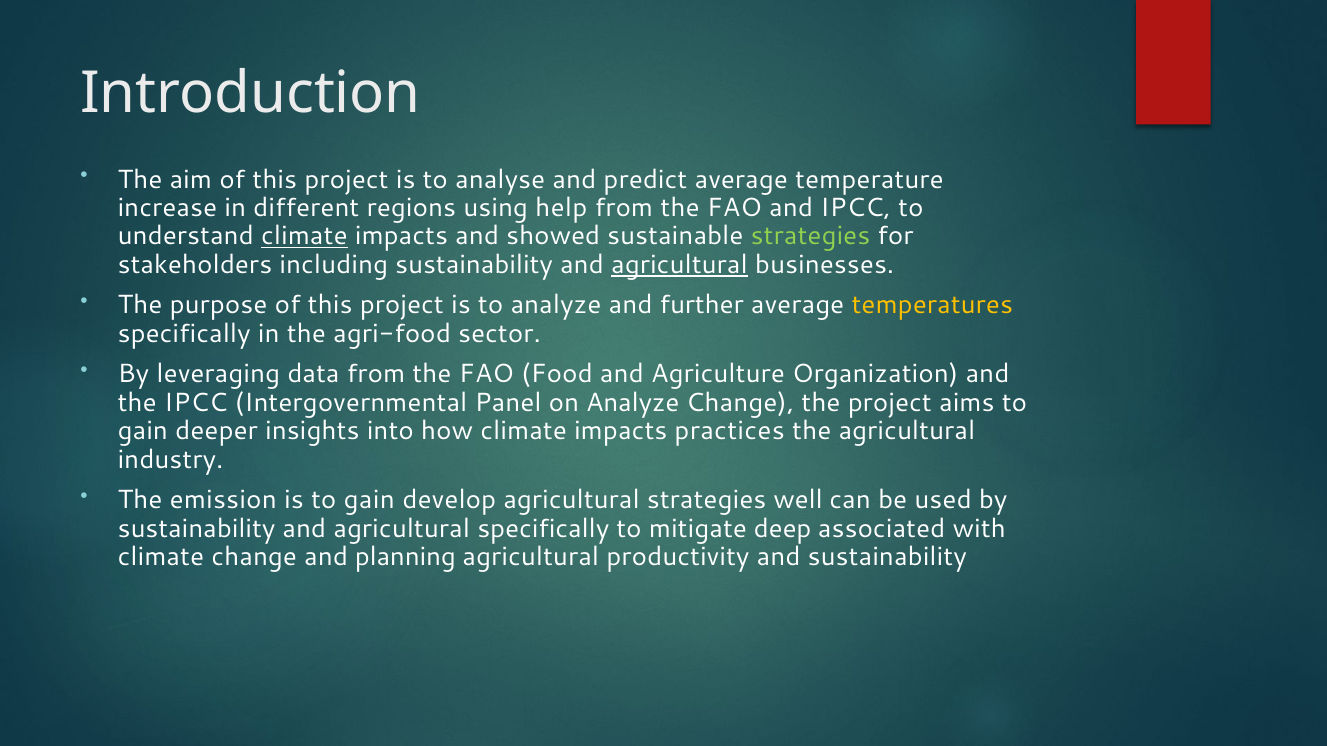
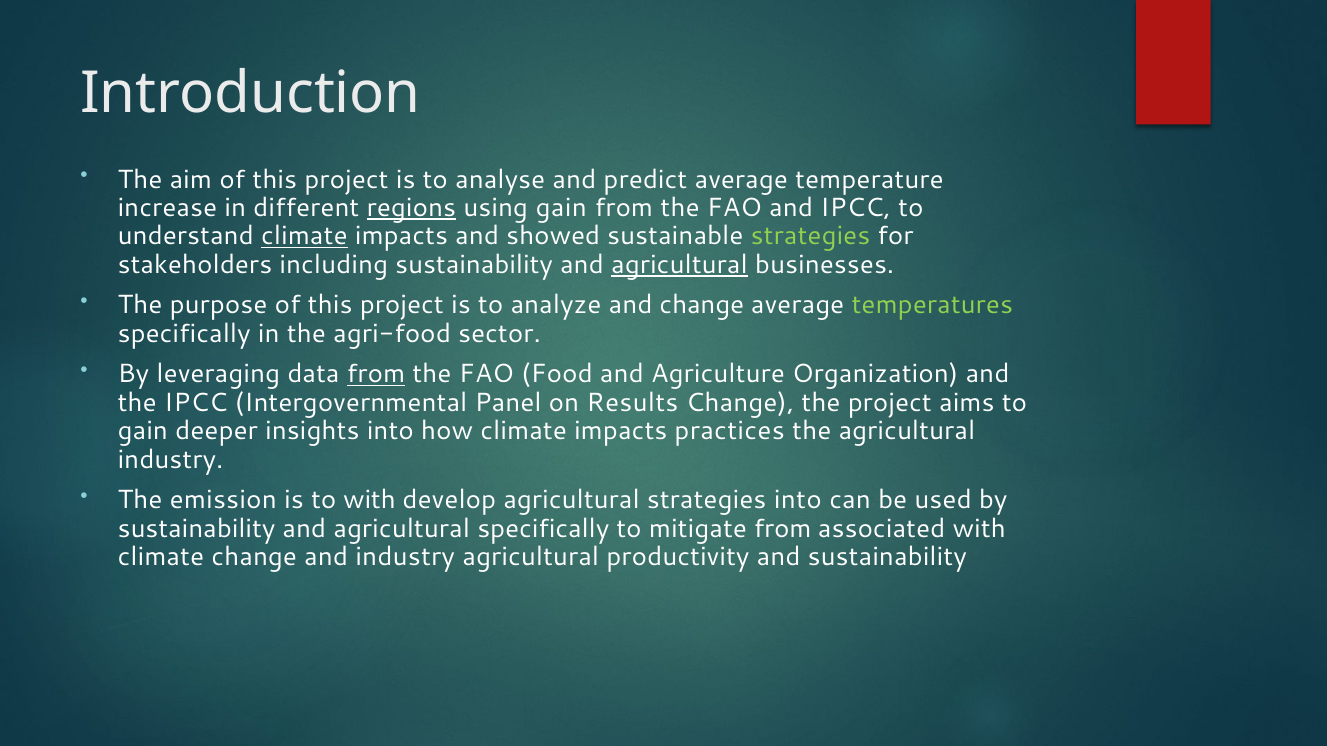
regions underline: none -> present (411, 208)
using help: help -> gain (561, 208)
and further: further -> change (702, 305)
temperatures colour: yellow -> light green (932, 305)
from underline: none -> present (376, 375)
on Analyze: Analyze -> Results (632, 403)
is to gain: gain -> with (370, 500)
strategies well: well -> into (798, 500)
mitigate deep: deep -> from (783, 529)
and planning: planning -> industry (405, 557)
